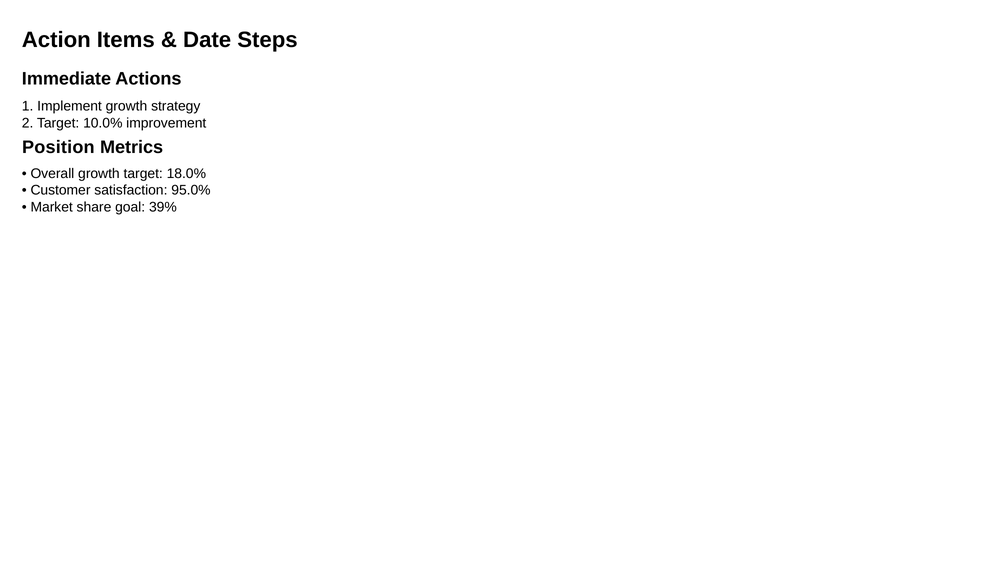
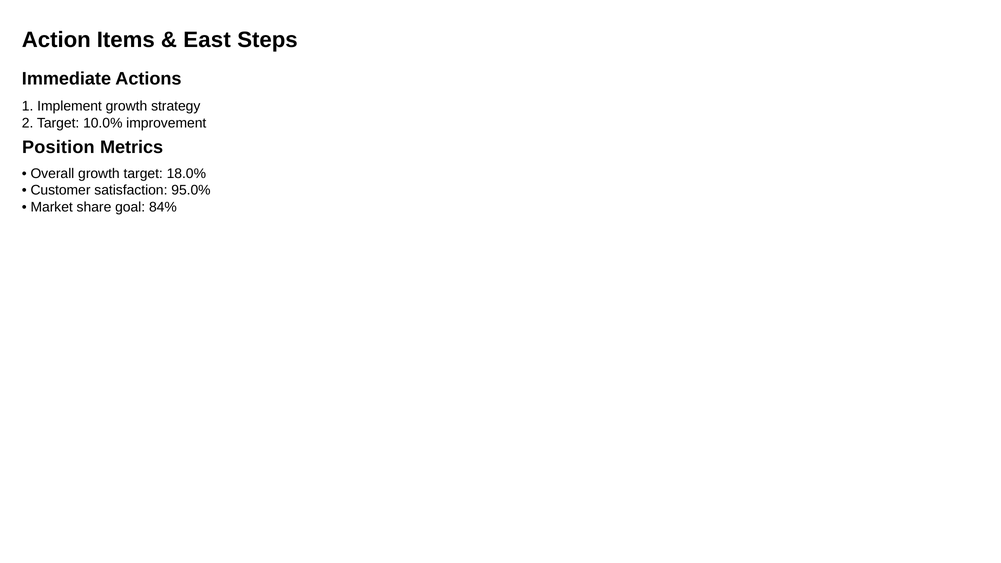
Date: Date -> East (207, 40)
39%: 39% -> 84% (163, 207)
